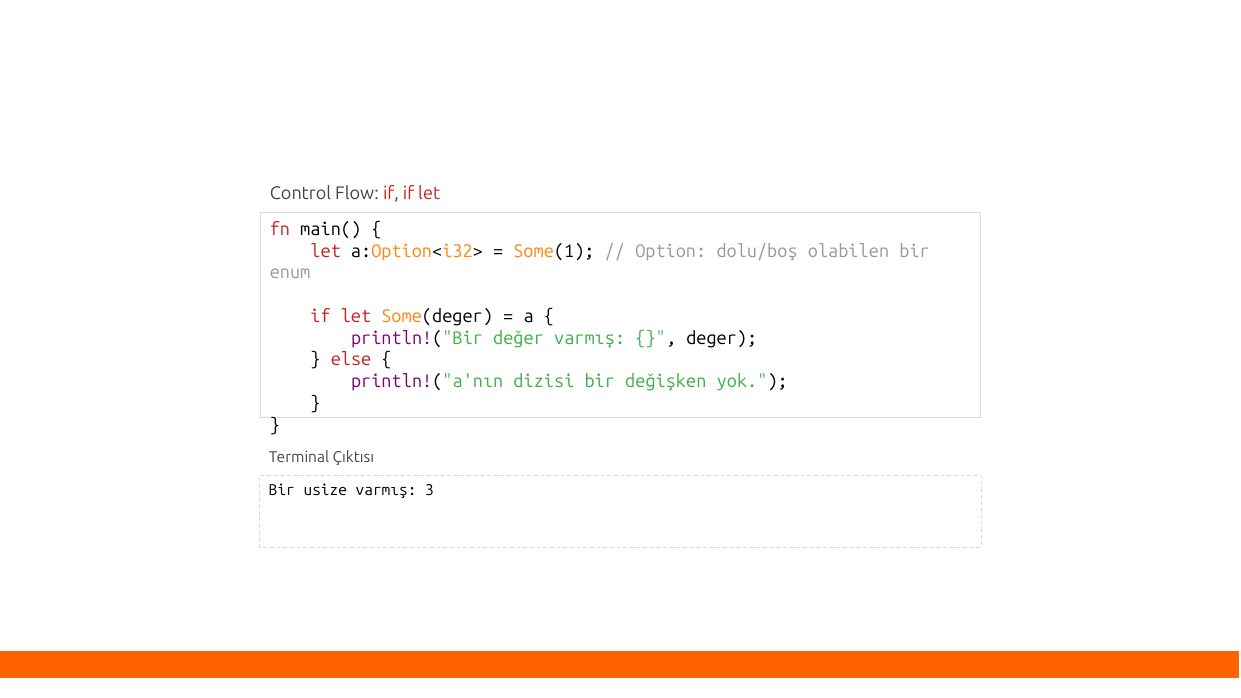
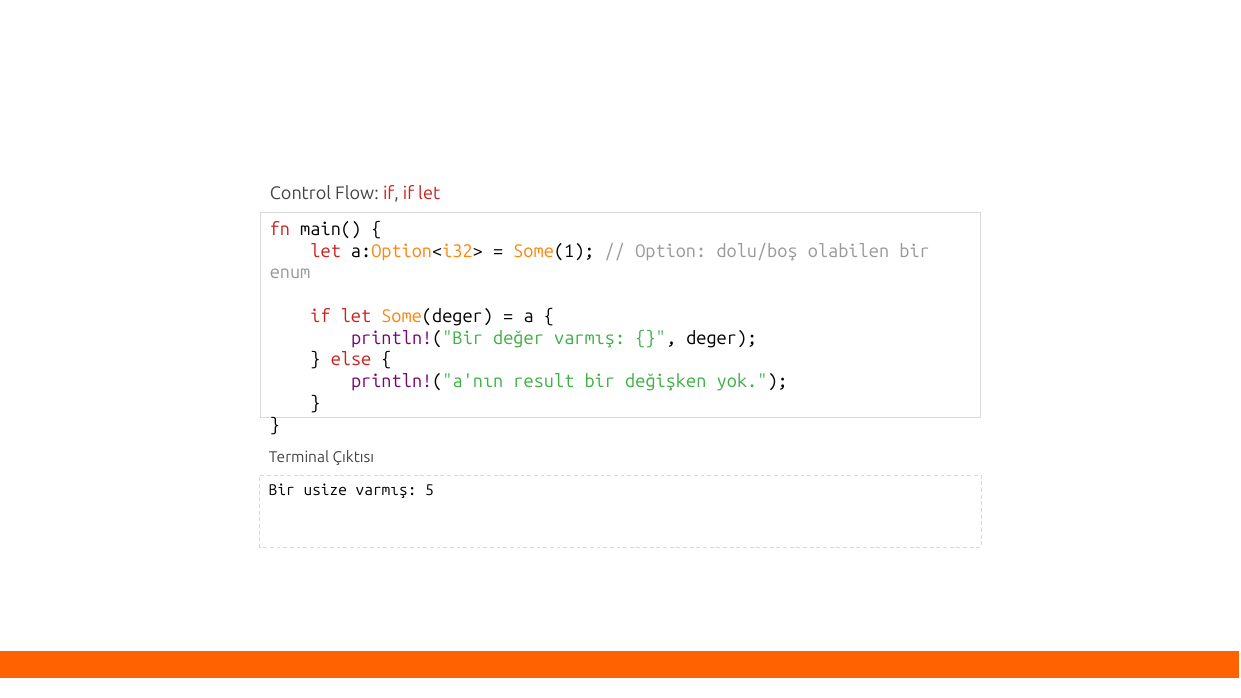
dizisi: dizisi -> result (544, 382)
3: 3 -> 5 (429, 490)
